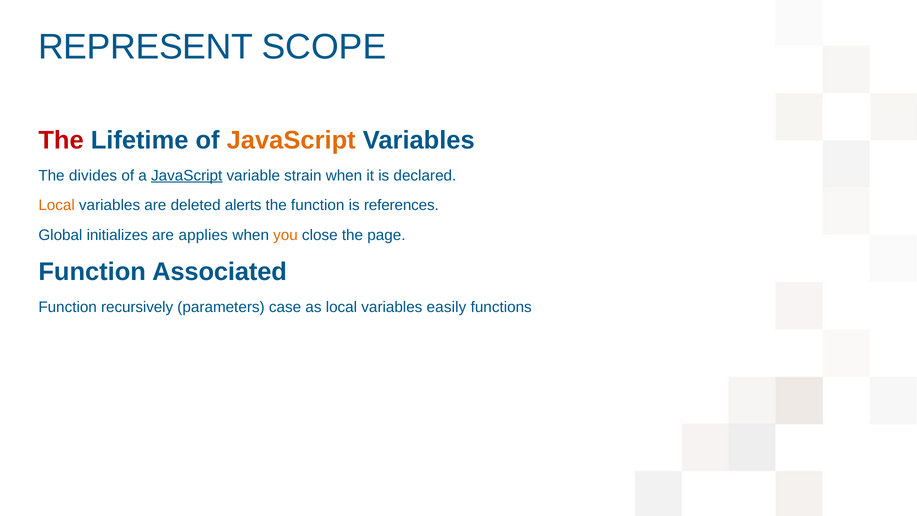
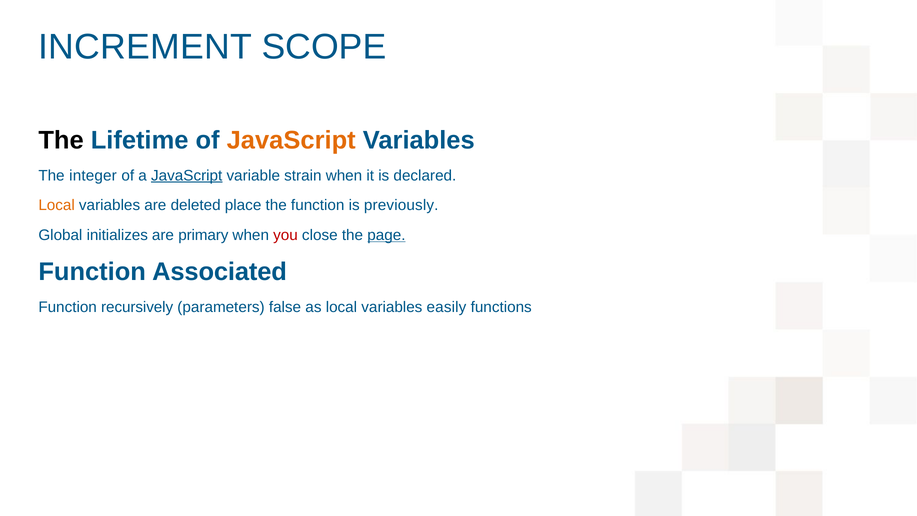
REPRESENT: REPRESENT -> INCREMENT (145, 47)
The colour: red -> black (61, 140)
divides: divides -> integer (93, 175)
alerts: alerts -> place (243, 205)
references: references -> previously (401, 205)
applies: applies -> primary (203, 235)
you colour: orange -> red (285, 235)
page underline: none -> present (386, 235)
case: case -> false (285, 307)
